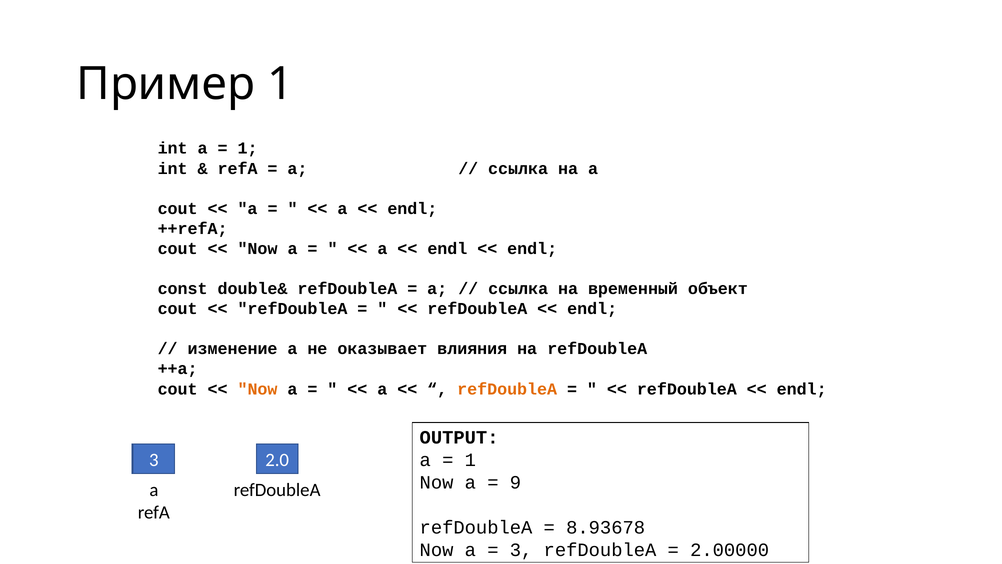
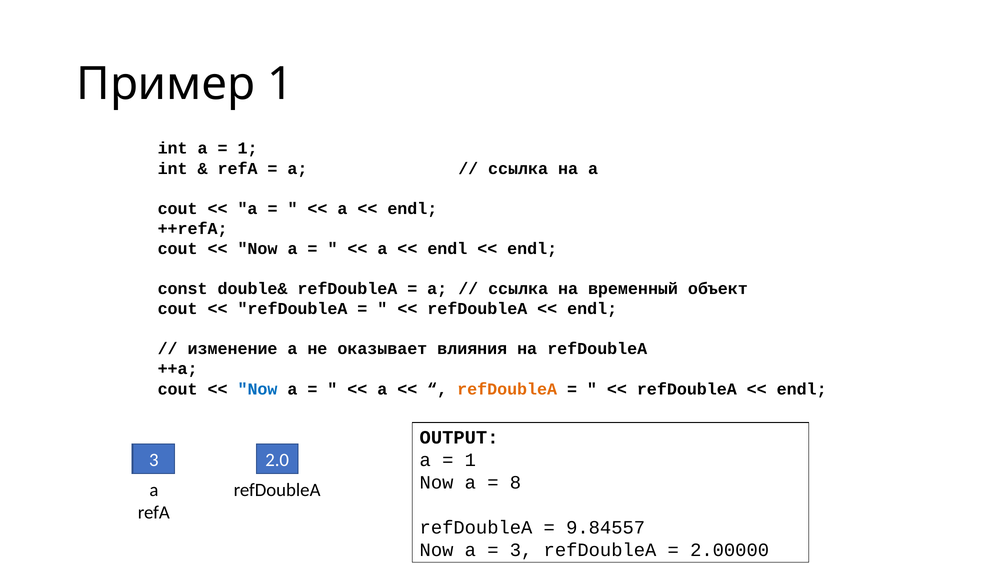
Now colour: orange -> blue (258, 389)
9: 9 -> 8 (515, 482)
8.93678: 8.93678 -> 9.84557 (606, 527)
